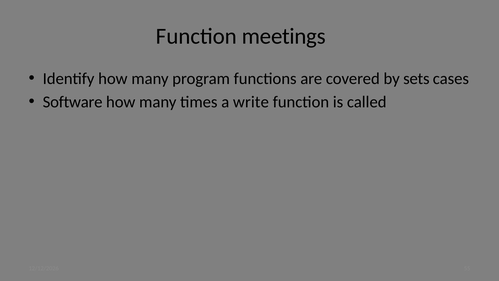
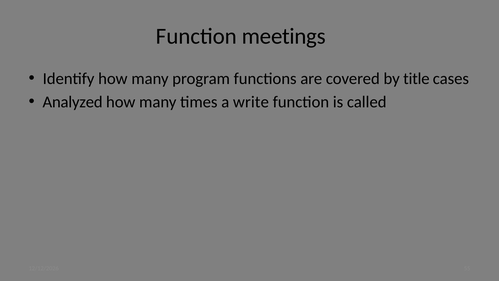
sets: sets -> title (416, 79)
Software: Software -> Analyzed (73, 102)
